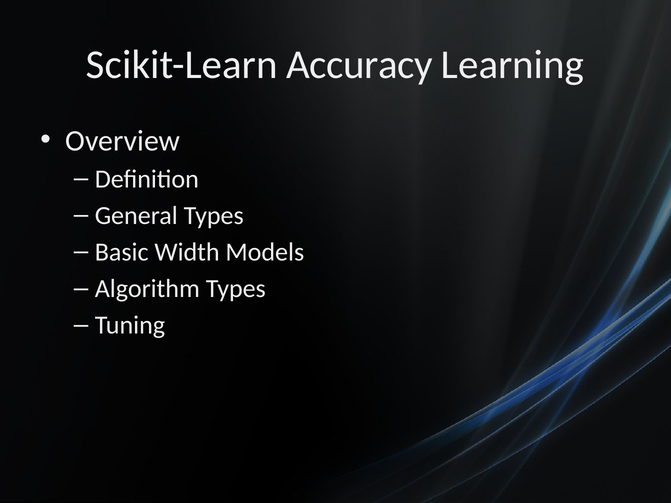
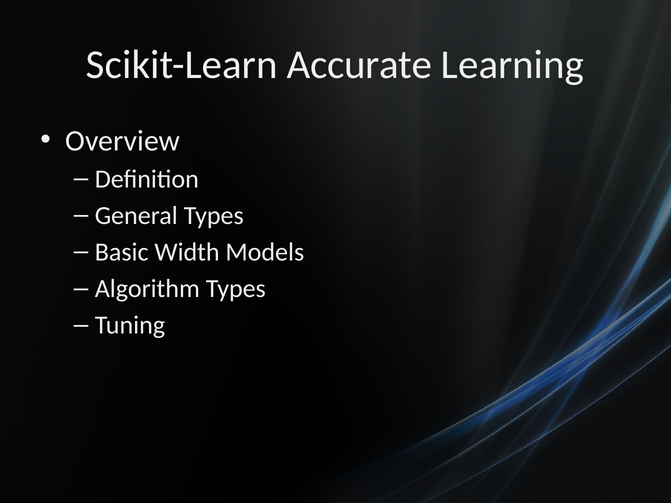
Accuracy: Accuracy -> Accurate (359, 65)
